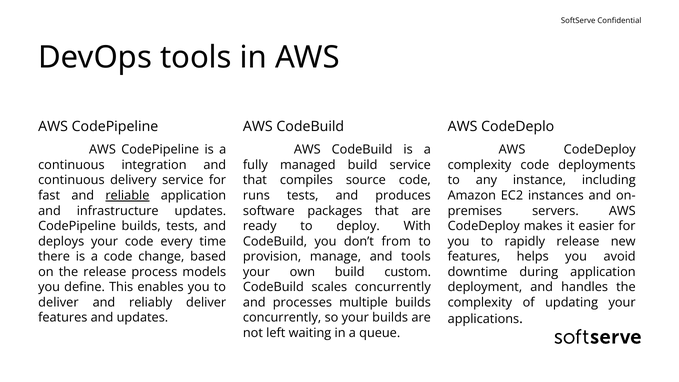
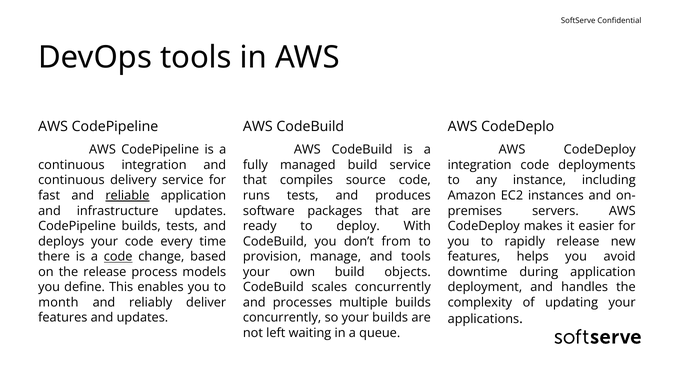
complexity: complexity -> integration (480, 165)
code underline: none -> present (118, 257)
custom: custom -> objects (408, 272)
deliver: deliver -> month (58, 302)
